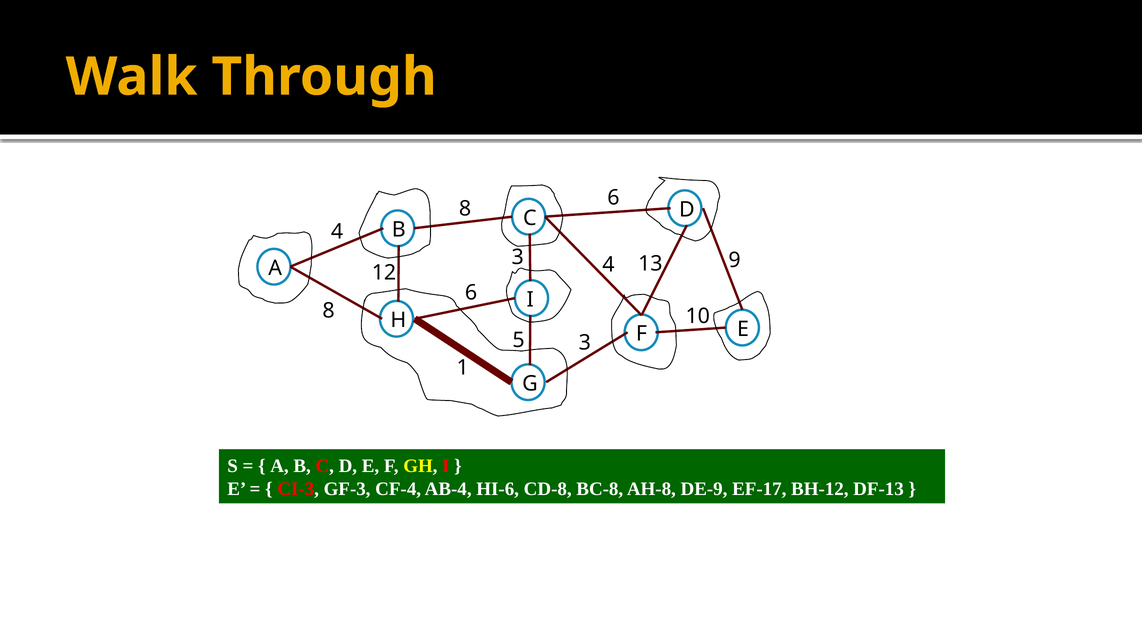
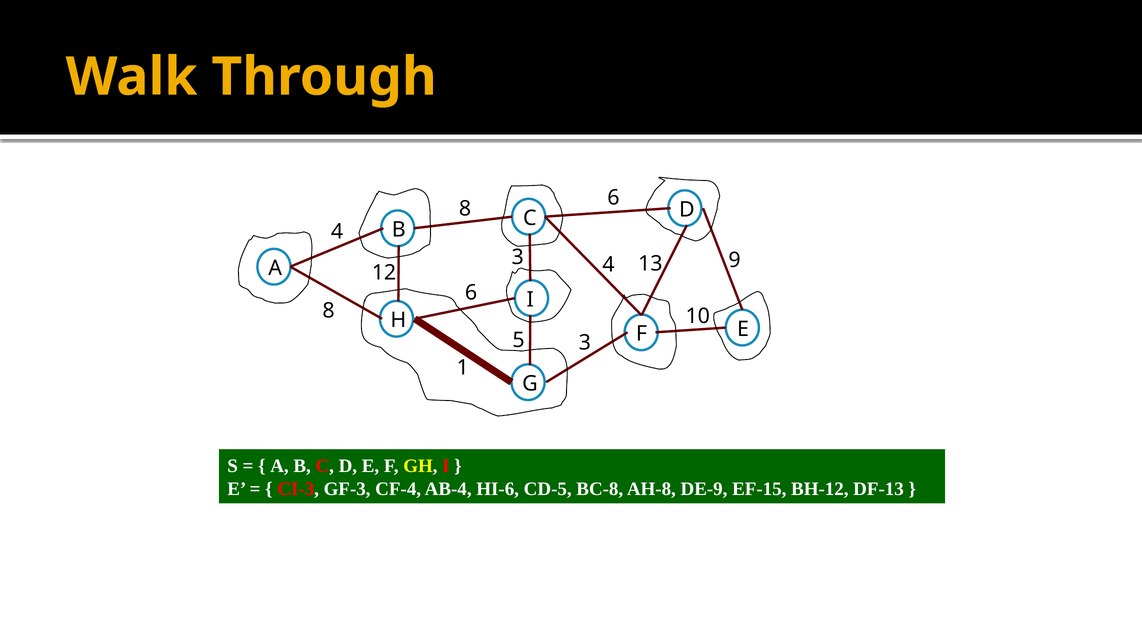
CD-8: CD-8 -> CD-5 (548, 489)
EF-17: EF-17 -> EF-15 (759, 489)
